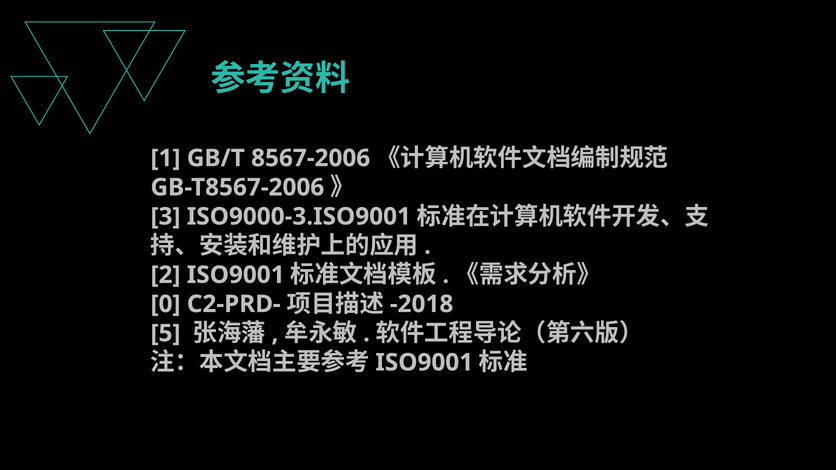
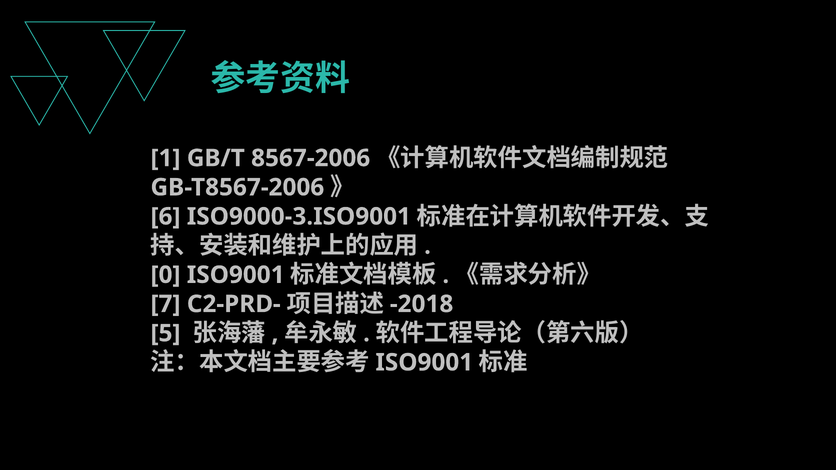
3: 3 -> 6 (166, 217)
2: 2 -> 0 (166, 275)
0: 0 -> 7 (166, 304)
